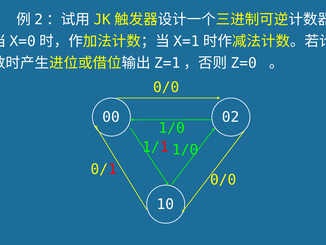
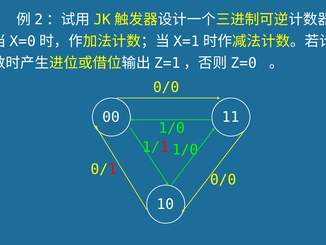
02: 02 -> 11 (231, 117)
